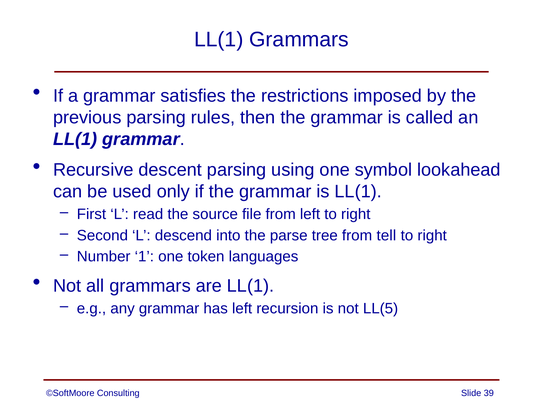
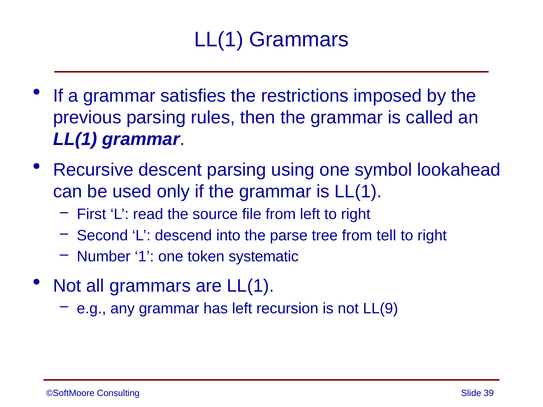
languages: languages -> systematic (264, 257)
LL(5: LL(5 -> LL(9 (381, 309)
